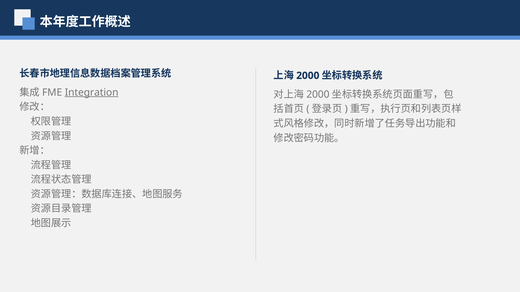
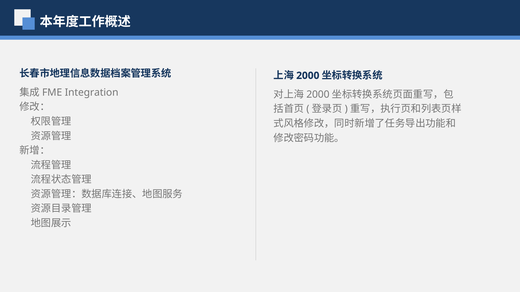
Integration underline: present -> none (92, 93)
